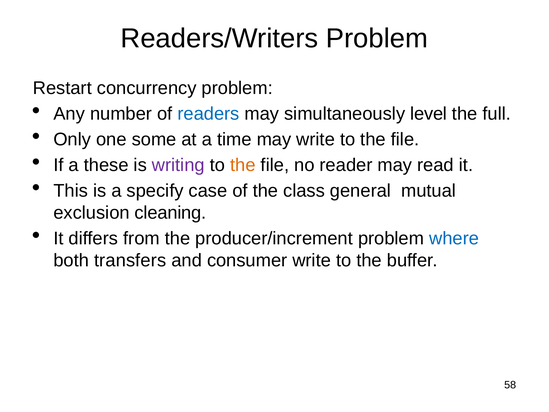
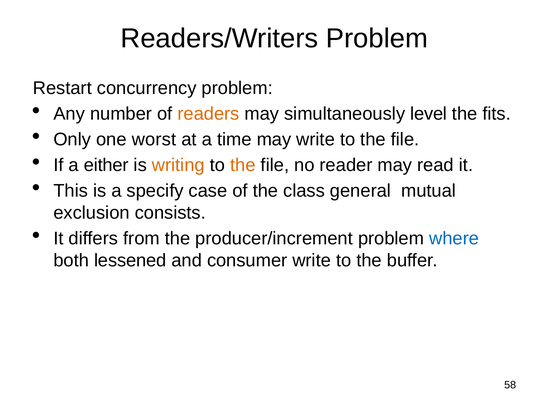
readers colour: blue -> orange (208, 114)
full: full -> fits (497, 114)
some: some -> worst (154, 139)
these: these -> either (106, 165)
writing colour: purple -> orange (178, 165)
cleaning: cleaning -> consists (170, 213)
transfers: transfers -> lessened (130, 260)
